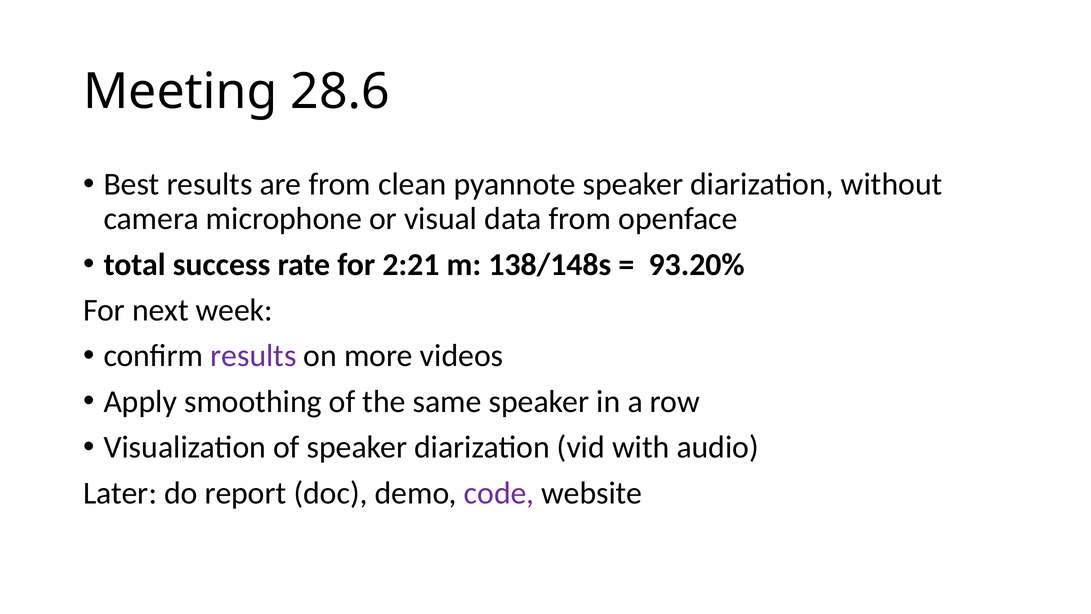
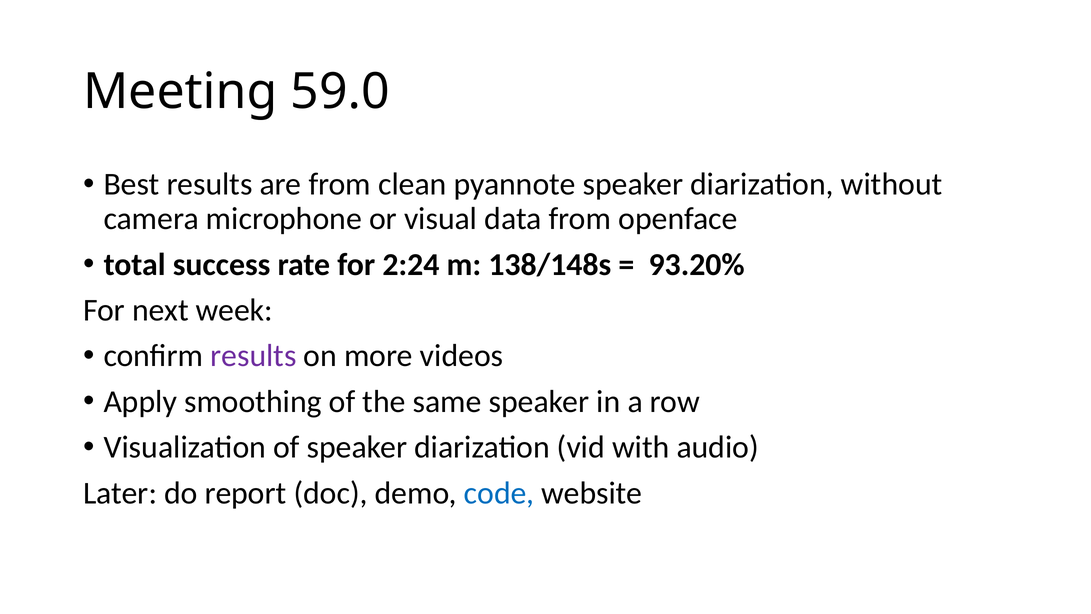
28.6: 28.6 -> 59.0 (340, 92)
2:21: 2:21 -> 2:24 (411, 264)
code colour: purple -> blue (499, 493)
